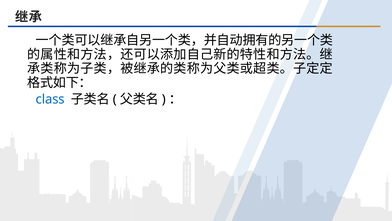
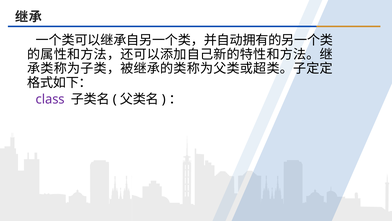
class colour: blue -> purple (50, 99)
